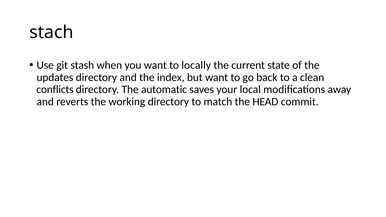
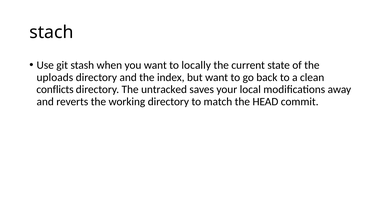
updates: updates -> uploads (55, 77)
automatic: automatic -> untracked (164, 90)
